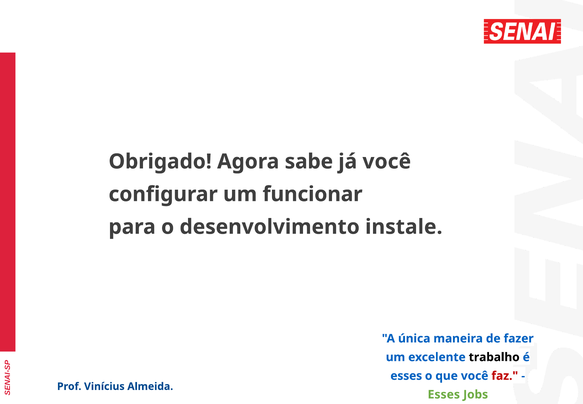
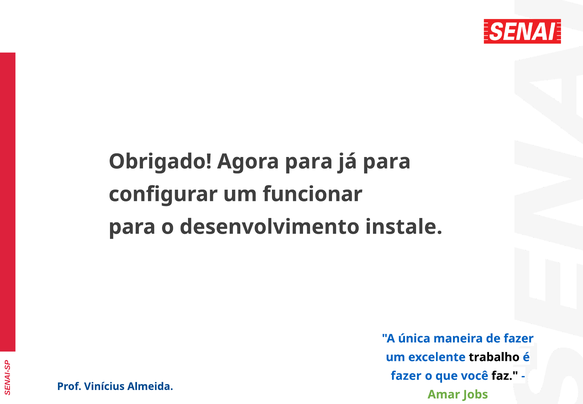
Agora sabe: sabe -> para (309, 161)
já você: você -> para (387, 161)
esses: esses -> fazer (406, 376)
faz colour: red -> black (505, 376)
Esses: Esses -> Amar (444, 394)
